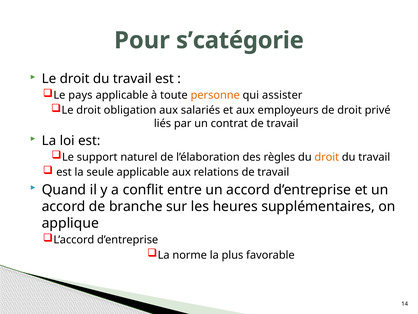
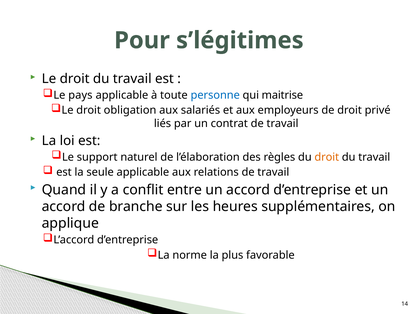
s’catégorie: s’catégorie -> s’légitimes (240, 40)
personne colour: orange -> blue (215, 95)
assister: assister -> maitrise (282, 95)
